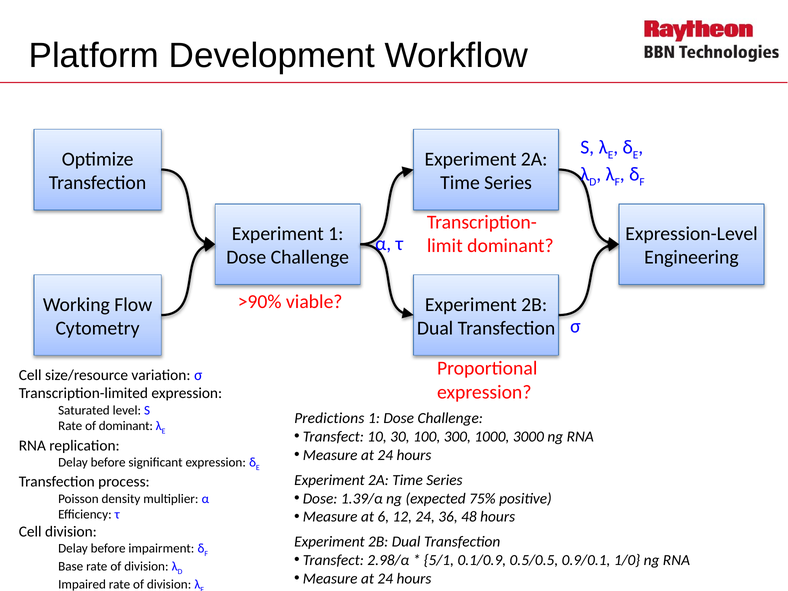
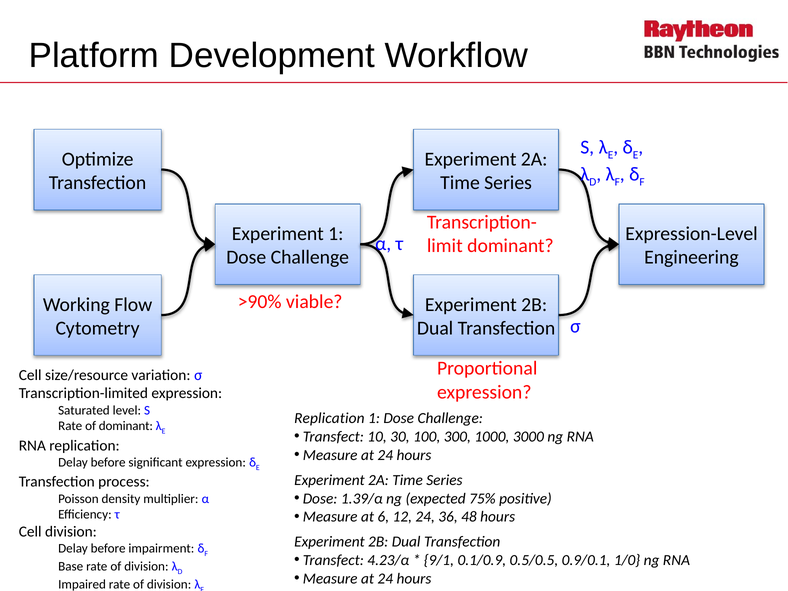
Predictions: Predictions -> Replication (329, 418)
2.98/α: 2.98/α -> 4.23/α (388, 560)
5/1: 5/1 -> 9/1 (439, 560)
